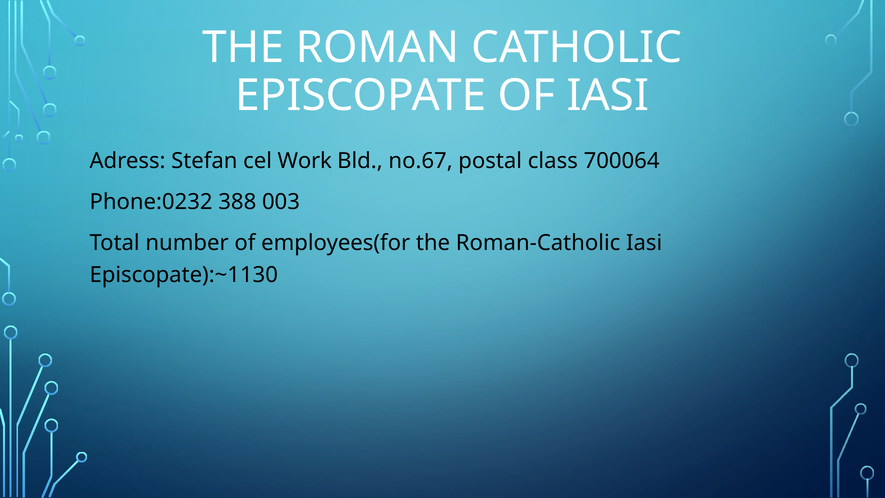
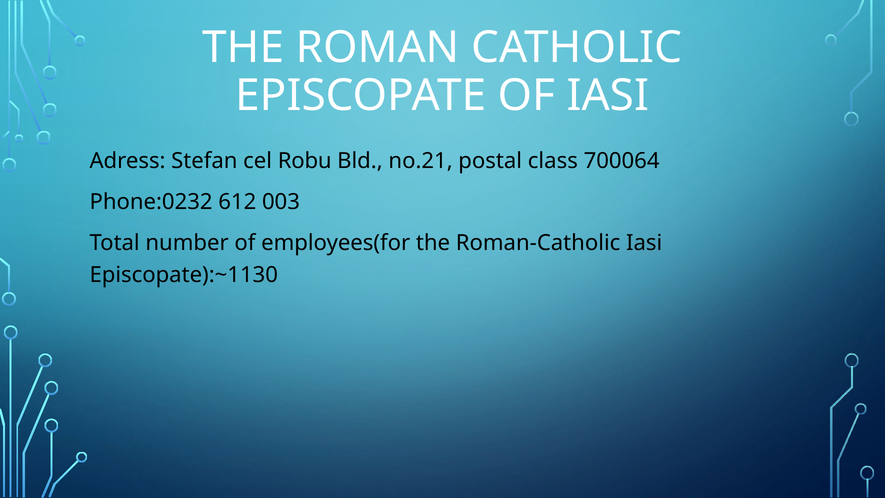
Work: Work -> Robu (305, 161)
no.67: no.67 -> no.21 (421, 161)
388: 388 -> 612 (237, 202)
